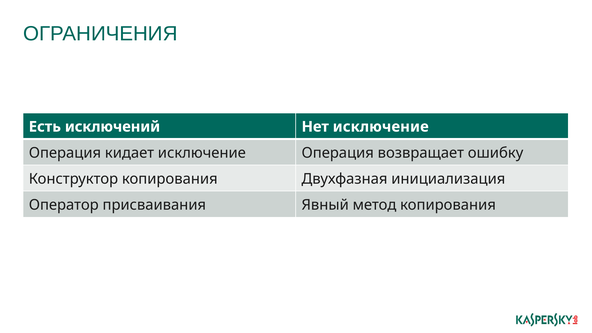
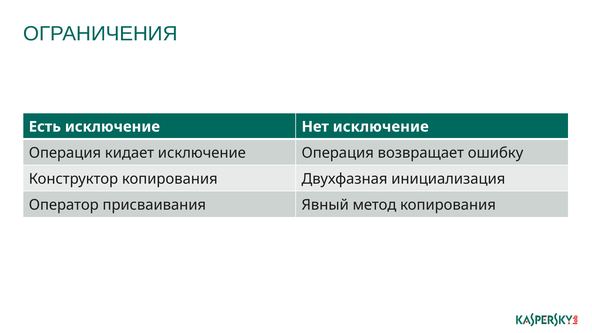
Есть исключений: исключений -> исключение (112, 127)
